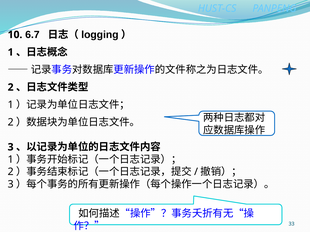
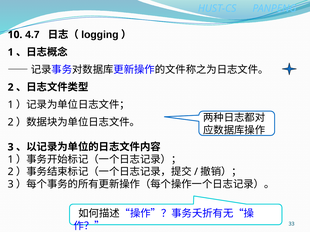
6.7: 6.7 -> 4.7 (32, 35)
